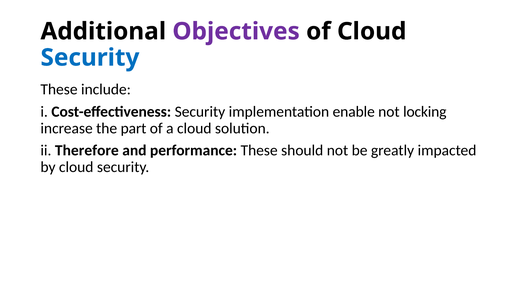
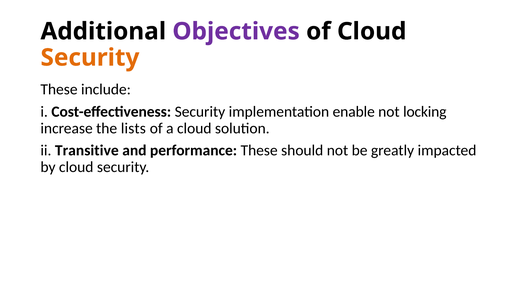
Security colour: blue -> orange (90, 58)
part: part -> lists (133, 129)
Therefore: Therefore -> Transitive (87, 151)
